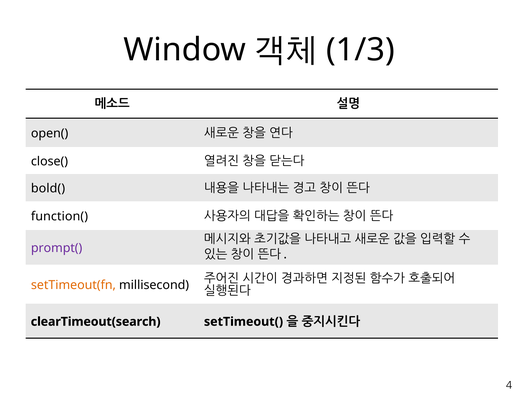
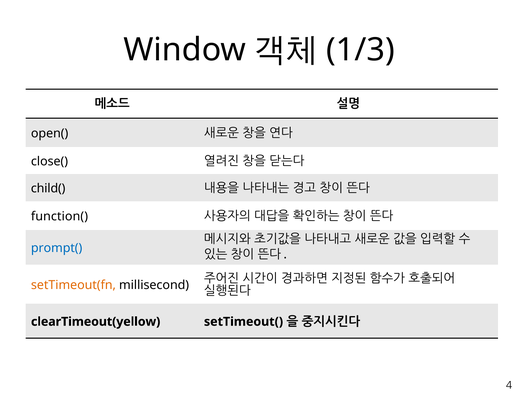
bold(: bold( -> child( (48, 189)
prompt( colour: purple -> blue (57, 248)
clearTimeout(search: clearTimeout(search -> clearTimeout(yellow (96, 322)
